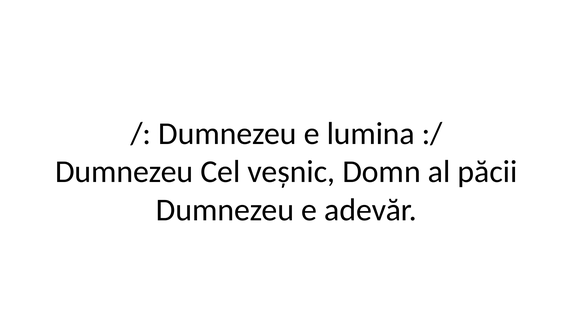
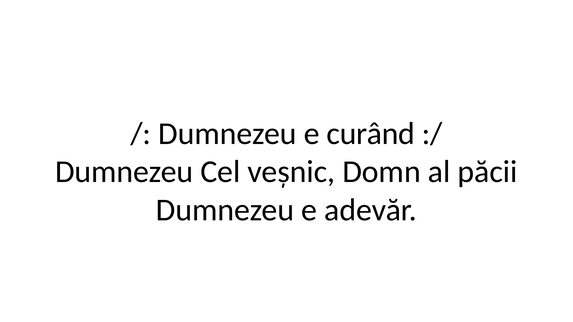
lumina: lumina -> curând (371, 134)
